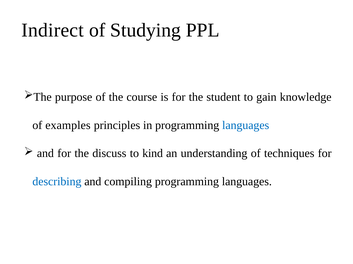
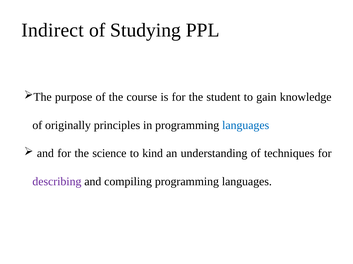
examples: examples -> originally (68, 126)
discuss: discuss -> science (109, 154)
describing colour: blue -> purple (57, 182)
